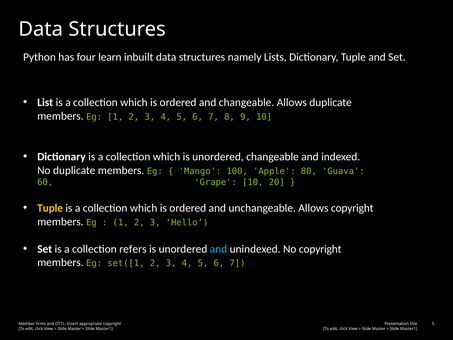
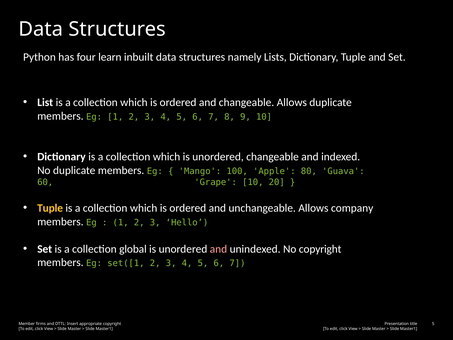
Allows copyright: copyright -> company (352, 208)
refers: refers -> global (133, 249)
and colour: light blue -> pink (218, 249)
